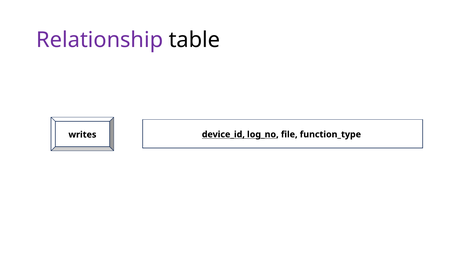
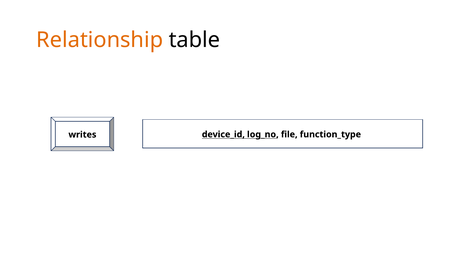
Relationship colour: purple -> orange (100, 40)
